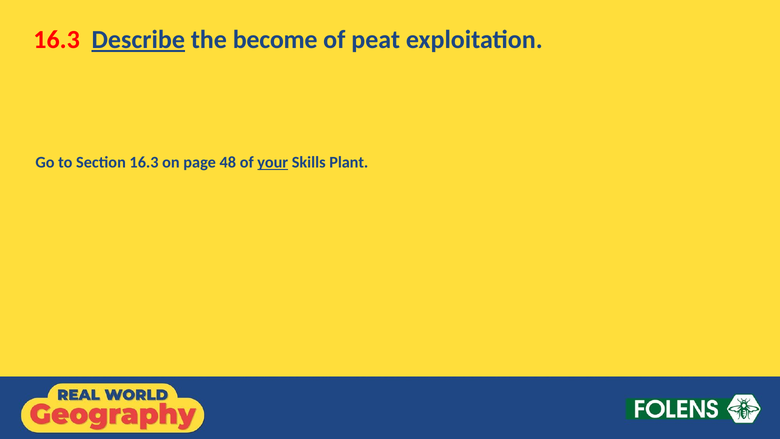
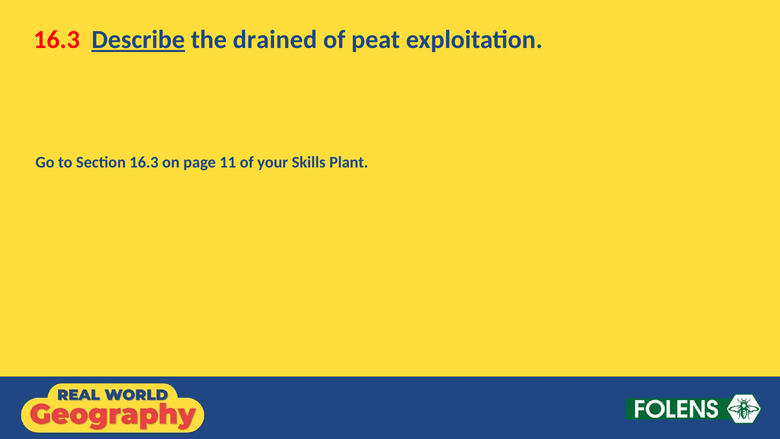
become: become -> drained (275, 40)
48: 48 -> 11 (228, 162)
your underline: present -> none (273, 162)
